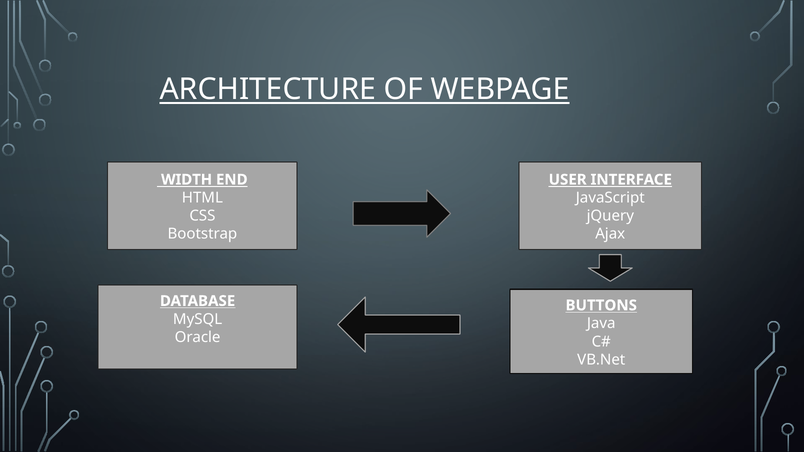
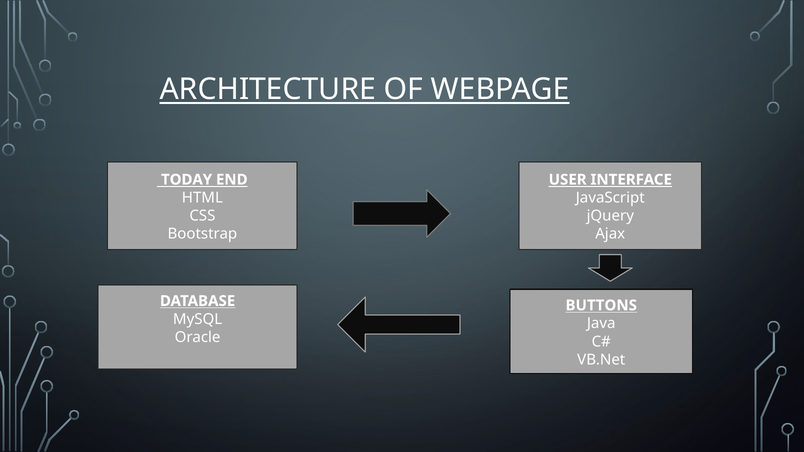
WIDTH: WIDTH -> TODAY (187, 180)
